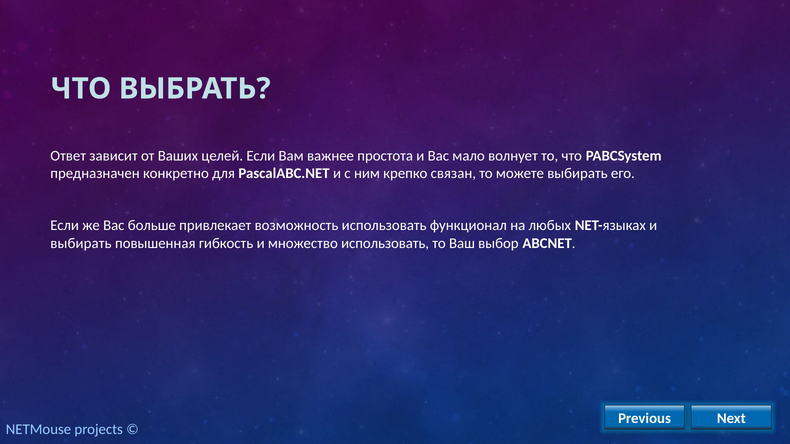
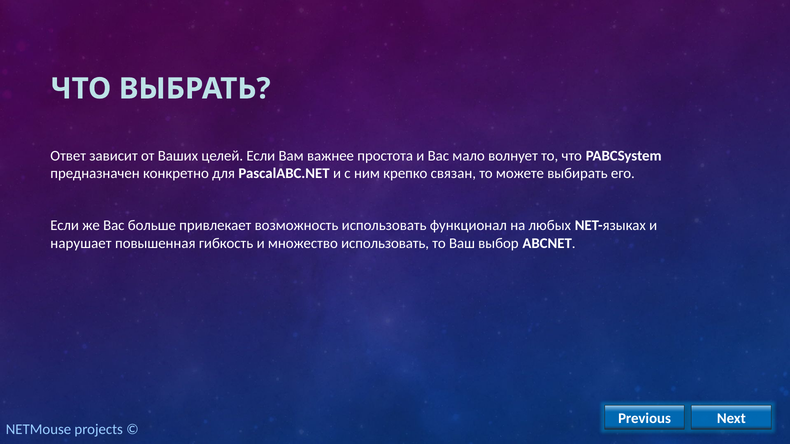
выбирать: выбирать -> нарушает (81, 244)
